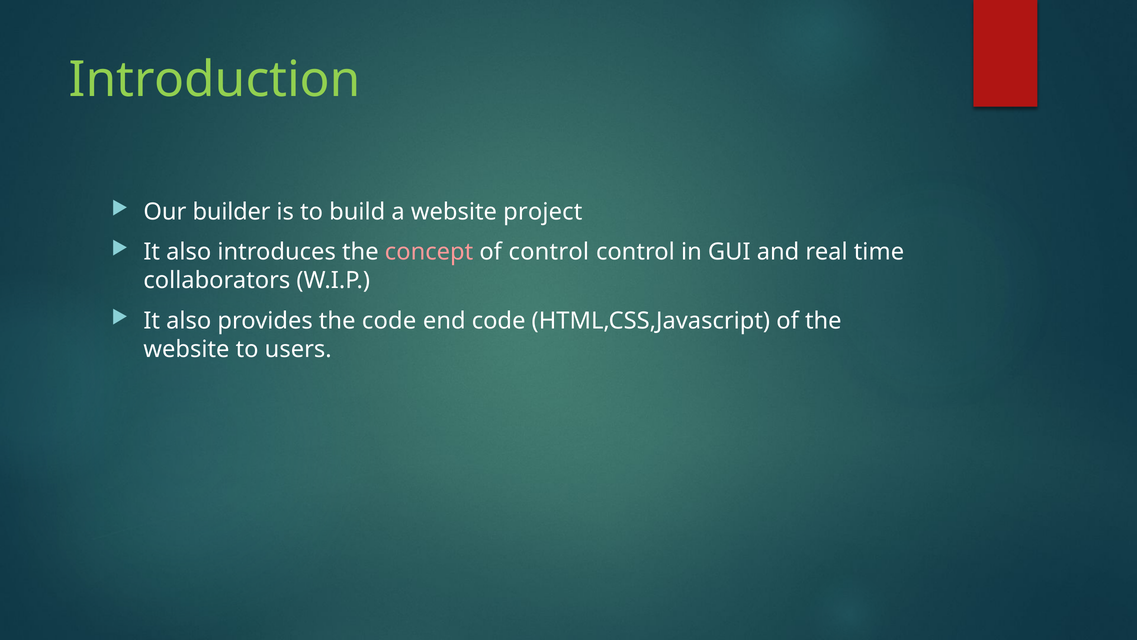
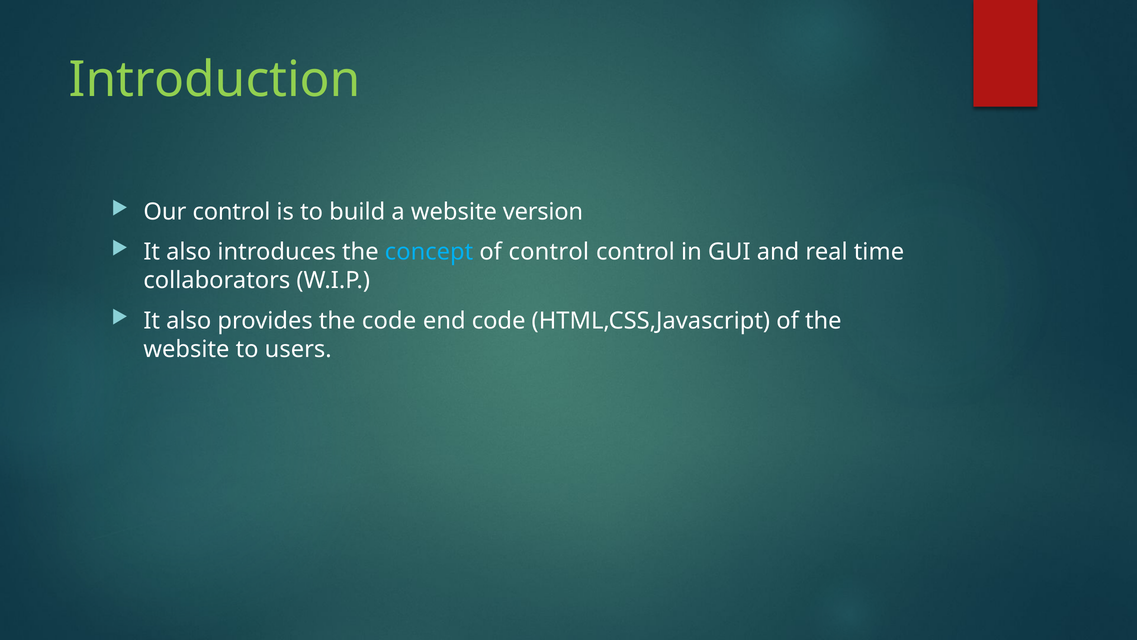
Our builder: builder -> control (232, 212)
project: project -> version (543, 212)
concept colour: pink -> light blue (429, 252)
